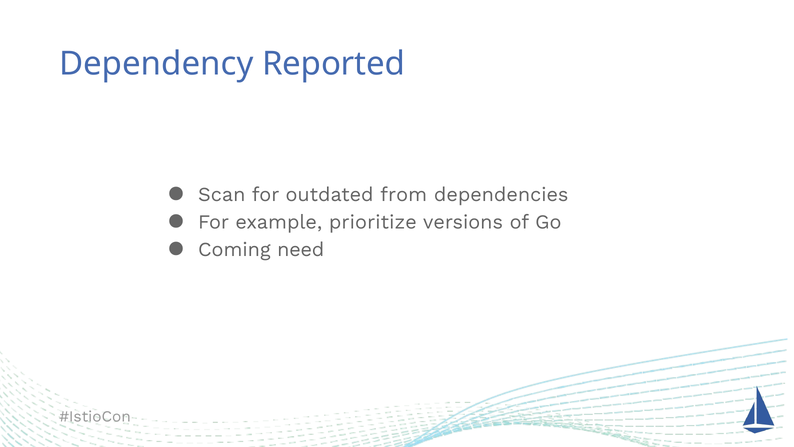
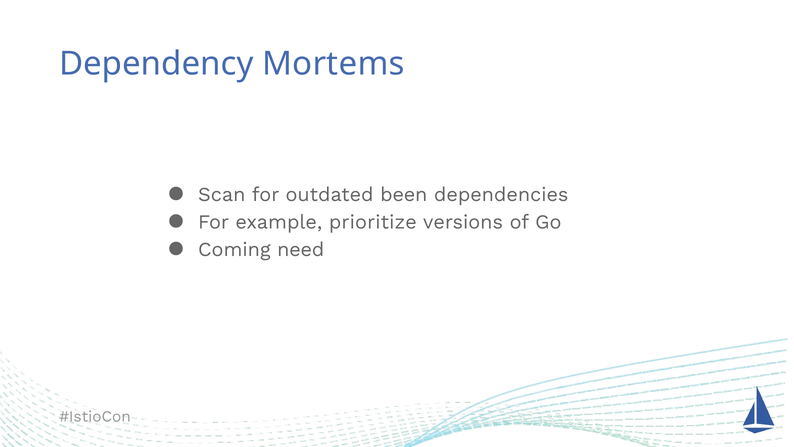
Reported: Reported -> Mortems (333, 64)
from: from -> been (404, 195)
